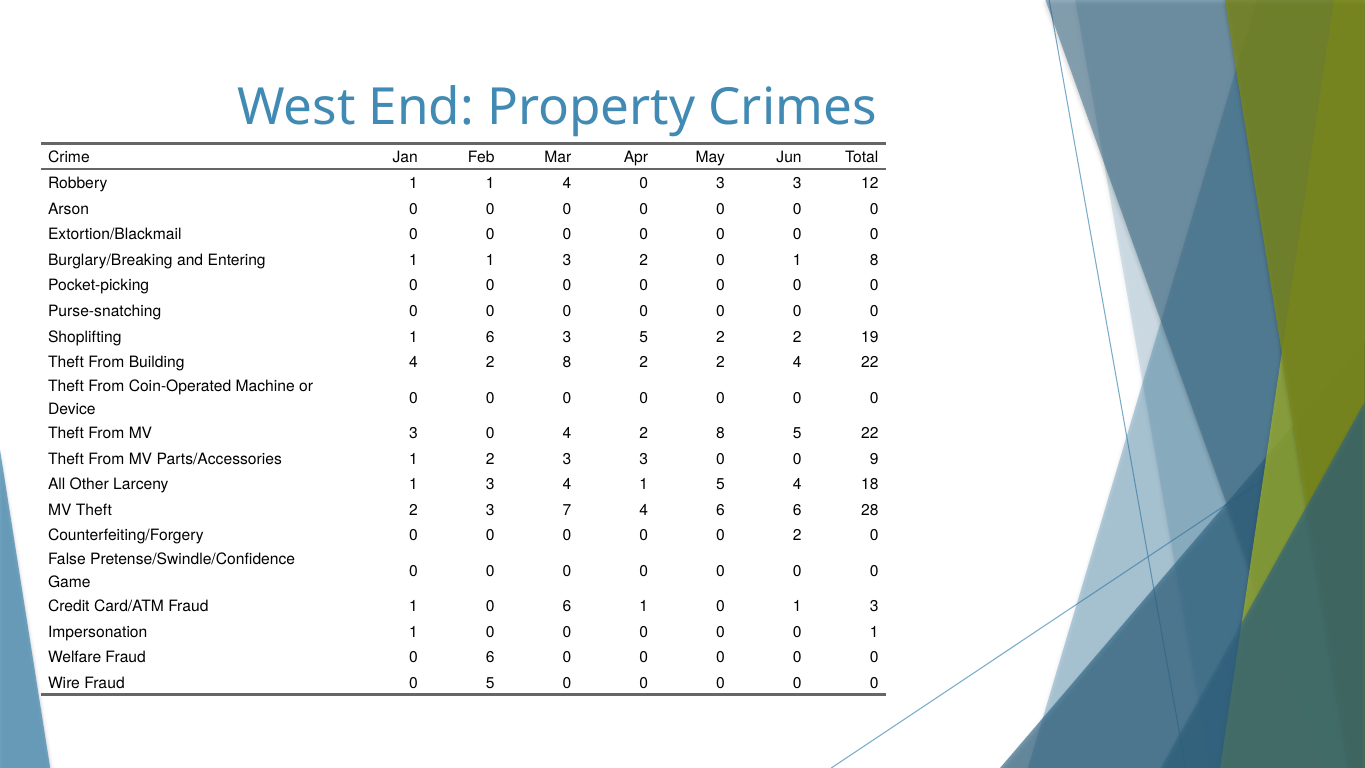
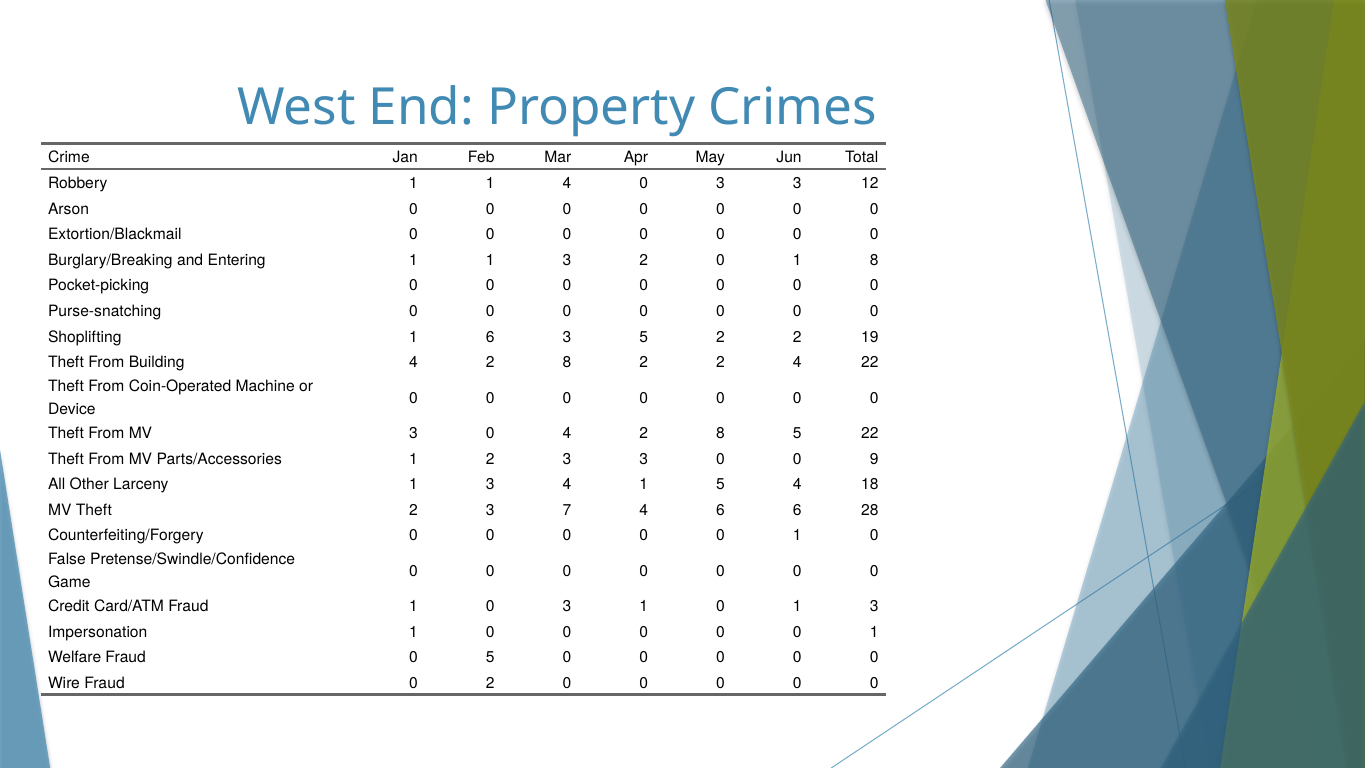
2: 2 -> 1 (797, 536)
1 0 6: 6 -> 3 (567, 606)
Fraud 0 6: 6 -> 5 (490, 657)
0 5: 5 -> 2 (490, 683)
